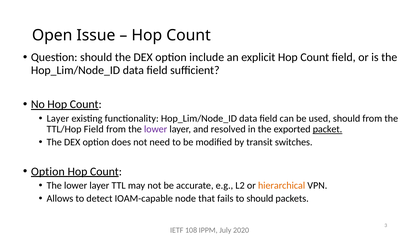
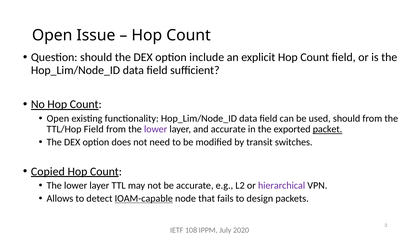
Layer: Layer -> Open (58, 118)
and resolved: resolved -> accurate (228, 129)
Option: Option -> Copied (48, 171)
hierarchical colour: orange -> purple (282, 185)
IOAM-capable underline: none -> present (144, 198)
to should: should -> design (260, 198)
